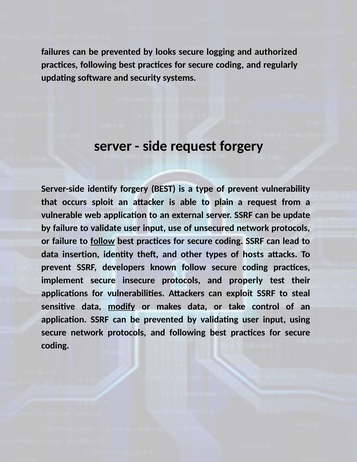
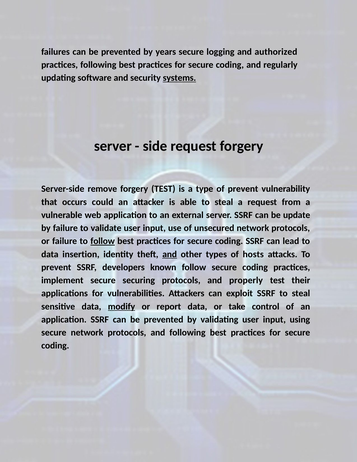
looks: looks -> years (166, 52)
systems underline: none -> present (179, 78)
identify: identify -> remove (102, 189)
forgery BEST: BEST -> TEST (163, 189)
sploit: sploit -> could (103, 202)
able to plain: plain -> steal (224, 202)
and underline: none -> present (170, 254)
insecure: insecure -> securing (139, 280)
makes: makes -> report (169, 306)
